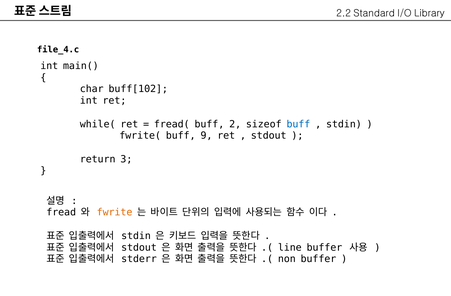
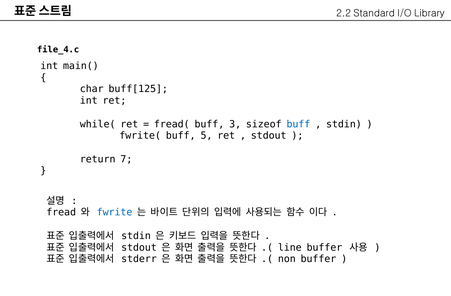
buff[102: buff[102 -> buff[125 (138, 89)
2: 2 -> 3 (235, 124)
9: 9 -> 5 (206, 136)
3: 3 -> 7 (126, 159)
fwrite colour: orange -> blue (115, 213)
